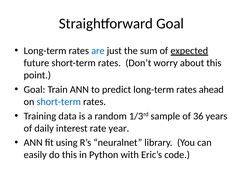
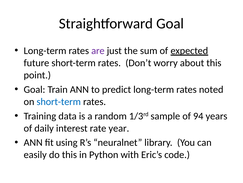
are colour: blue -> purple (98, 51)
ahead: ahead -> noted (211, 89)
36: 36 -> 94 (198, 116)
